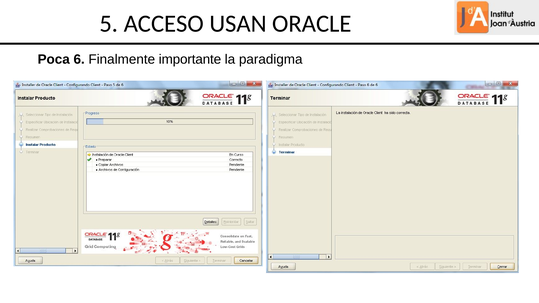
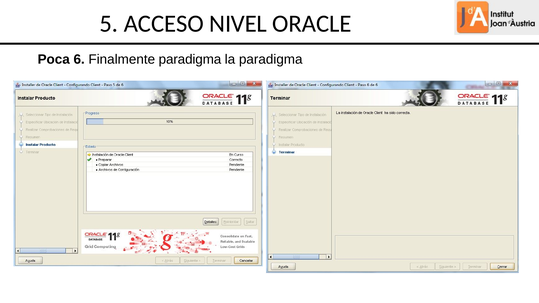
USAN: USAN -> NIVEL (238, 24)
Finalmente importante: importante -> paradigma (190, 60)
